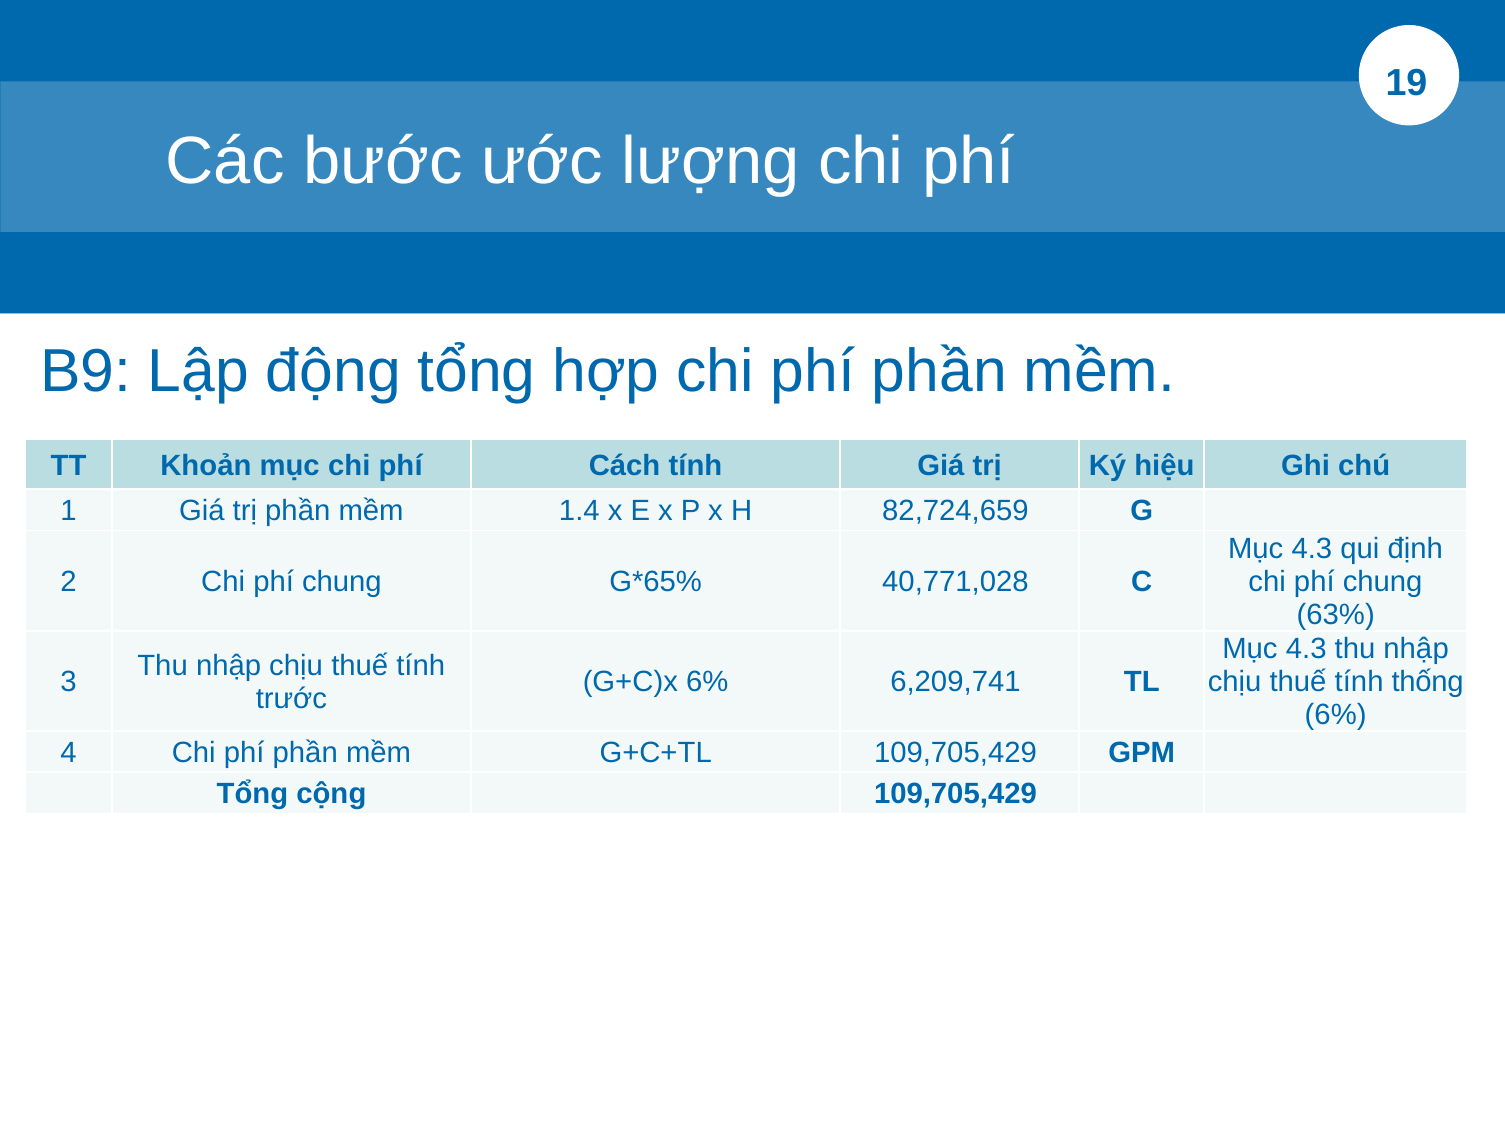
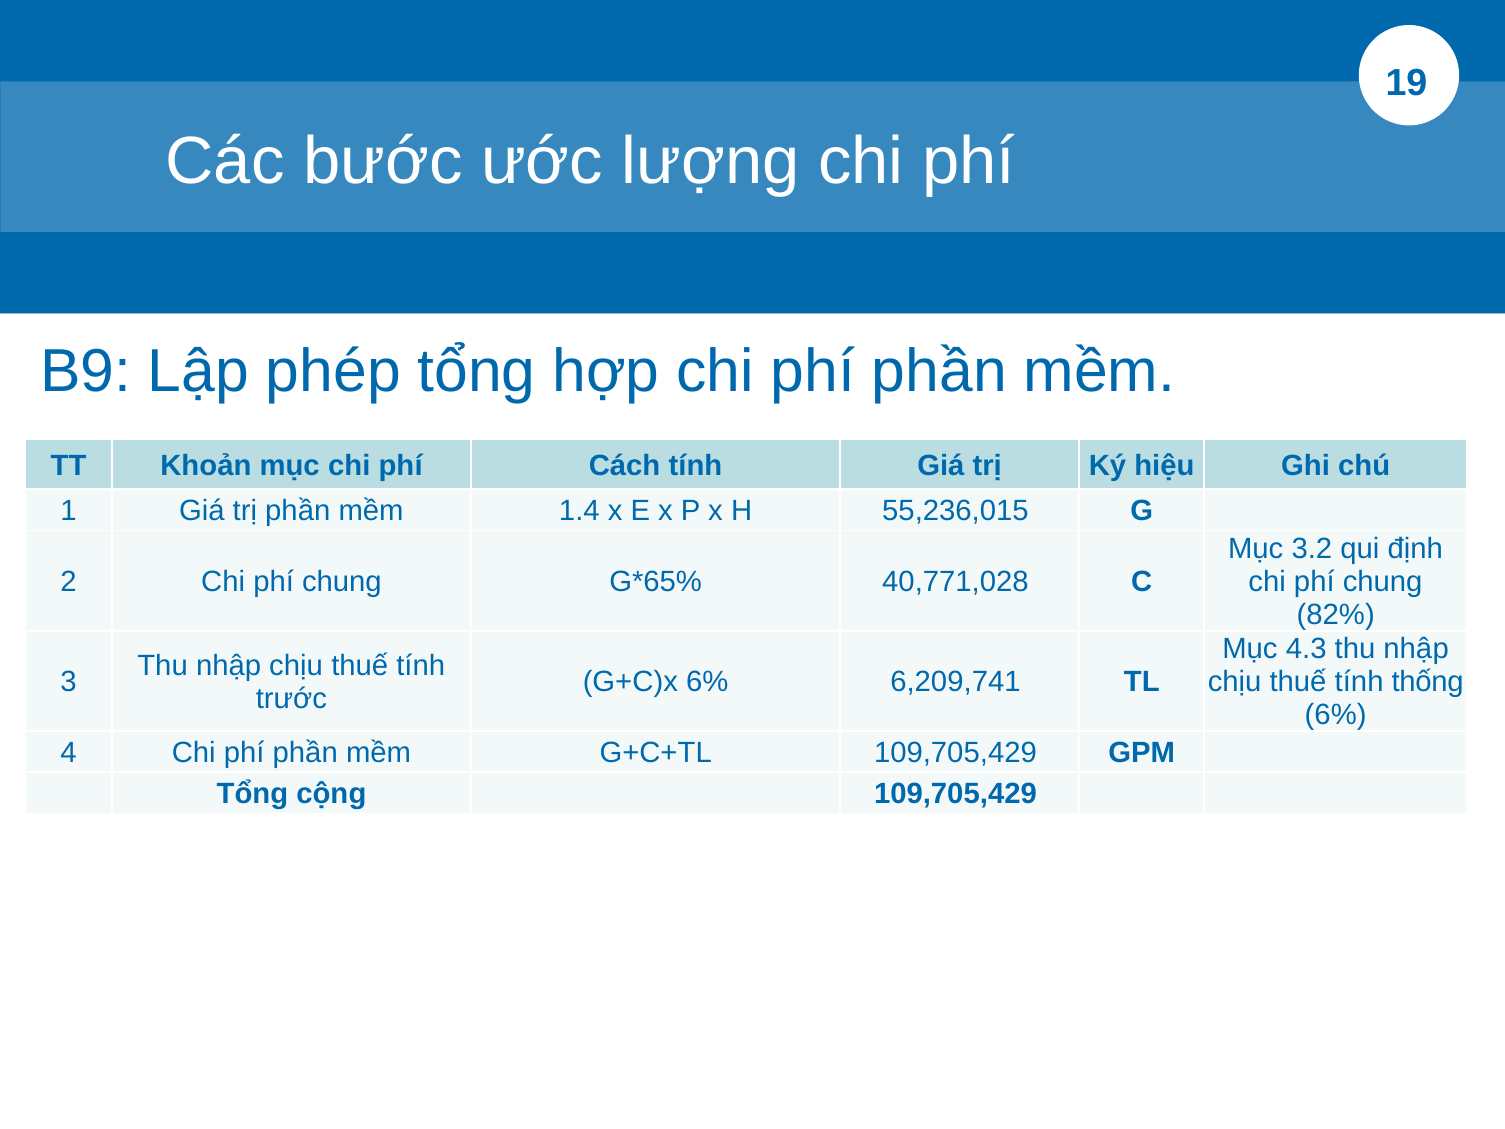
động: động -> phép (333, 371)
82,724,659: 82,724,659 -> 55,236,015 (955, 511)
4.3: 4.3 -> 3.2 (1312, 549)
63%: 63% -> 82% (1336, 615)
